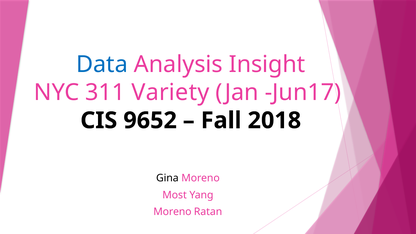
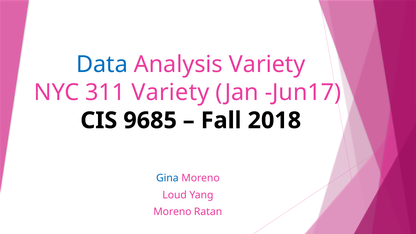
Analysis Insight: Insight -> Variety (267, 64)
9652: 9652 -> 9685 (150, 120)
Gina colour: black -> blue (167, 178)
Most: Most -> Loud (175, 195)
